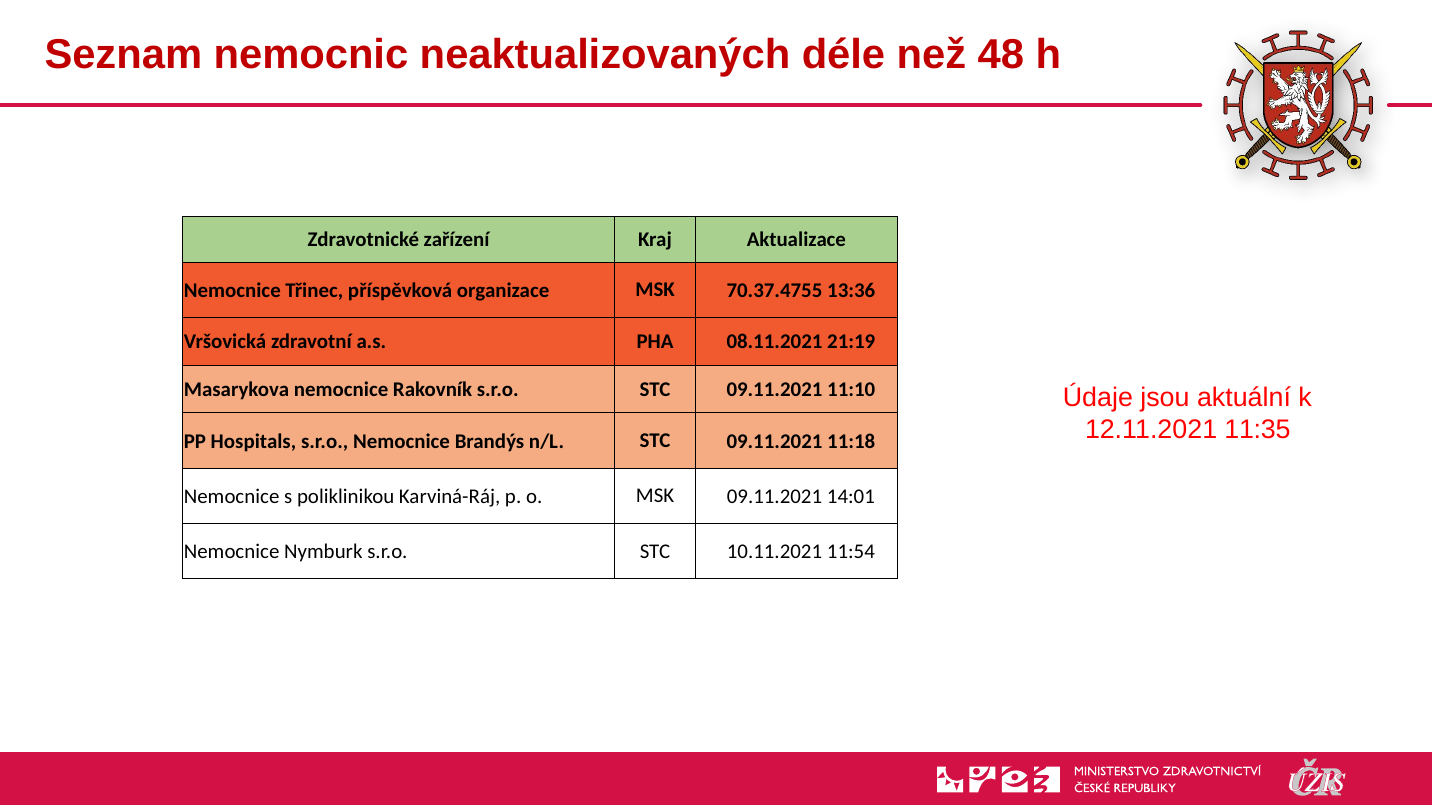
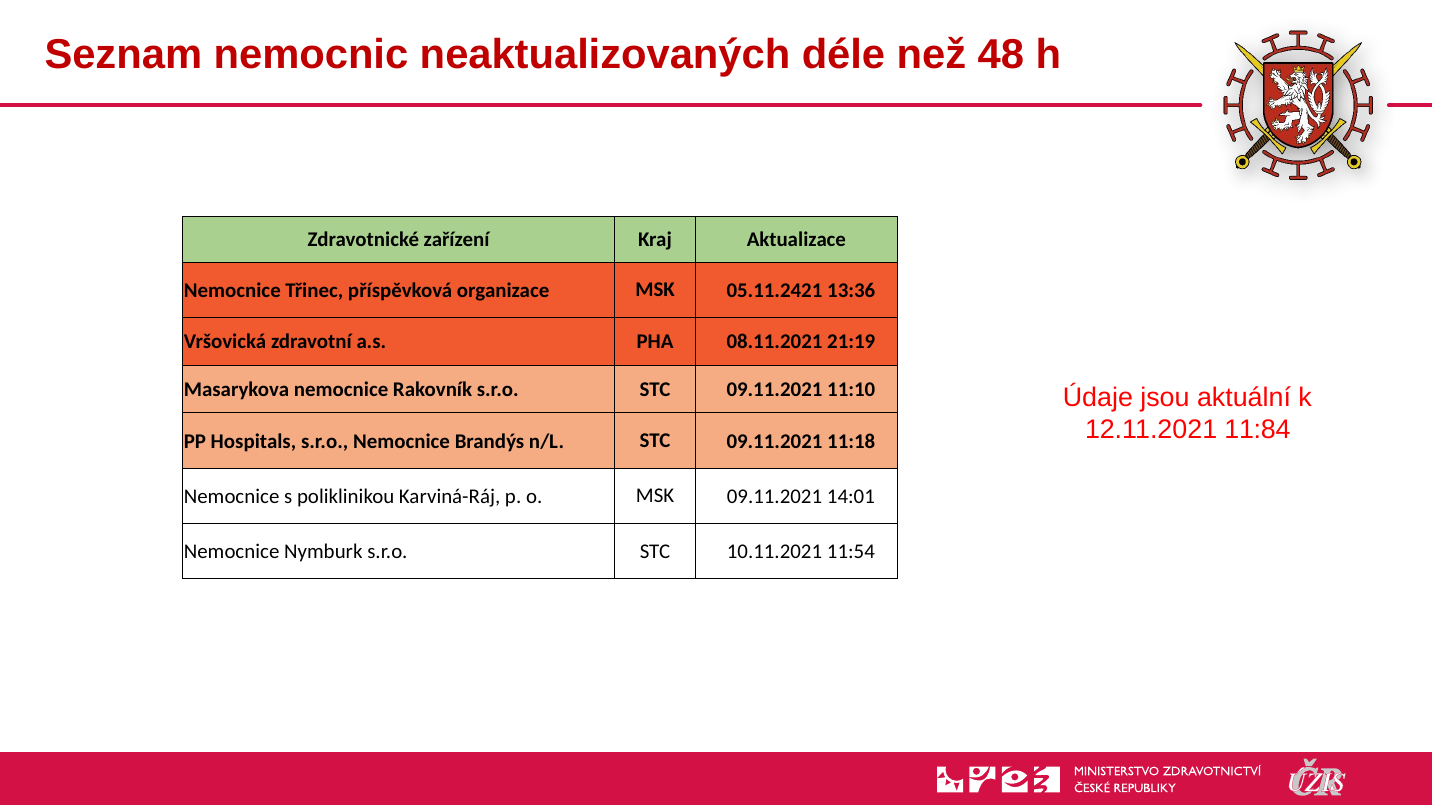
70.37.4755: 70.37.4755 -> 05.11.2421 (774, 291)
11:35: 11:35 -> 11:84 (1257, 430)
